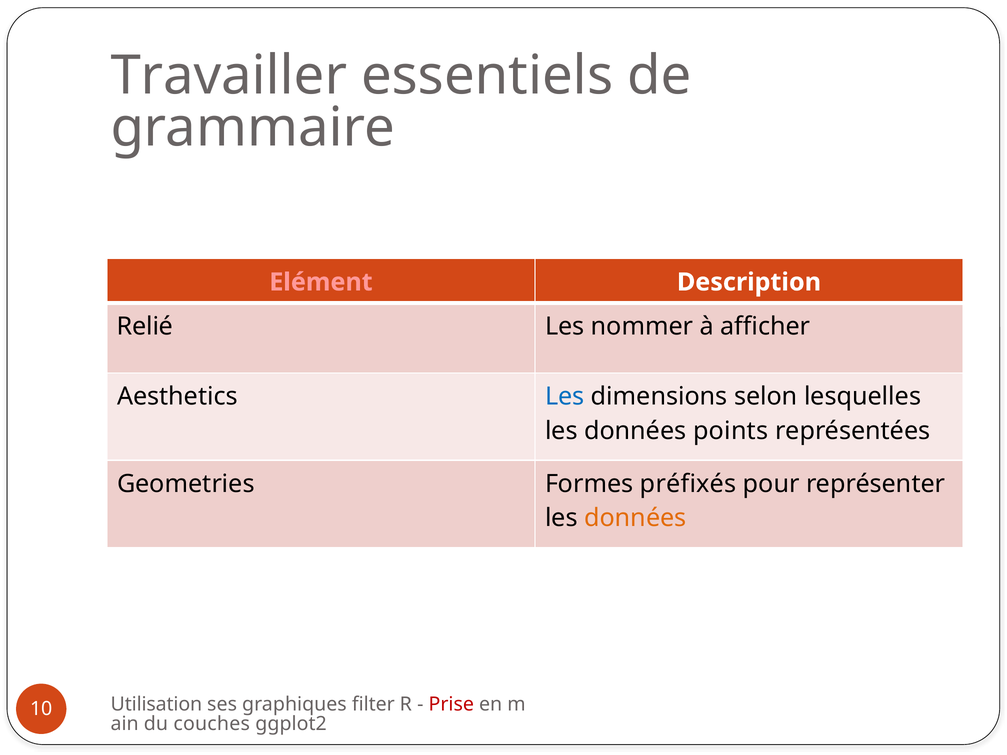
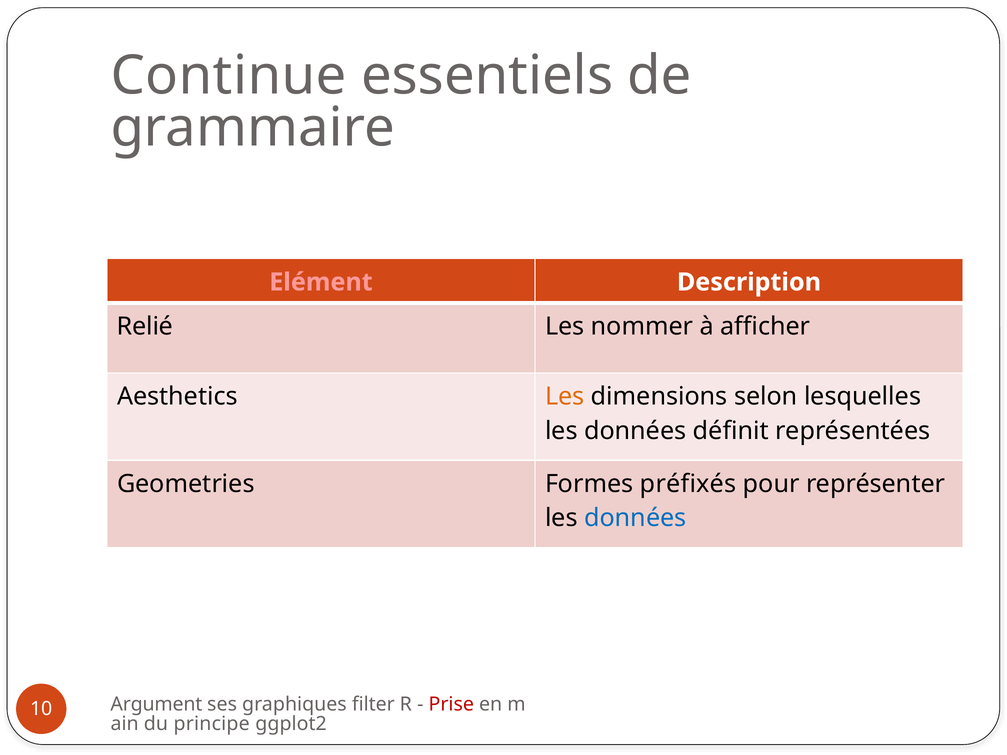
Travailler: Travailler -> Continue (229, 76)
Les colour: blue -> orange (565, 397)
points: points -> définit (731, 431)
données colour: orange -> blue (635, 518)
Utilisation: Utilisation -> Argument (156, 705)
couches: couches -> principe (212, 724)
